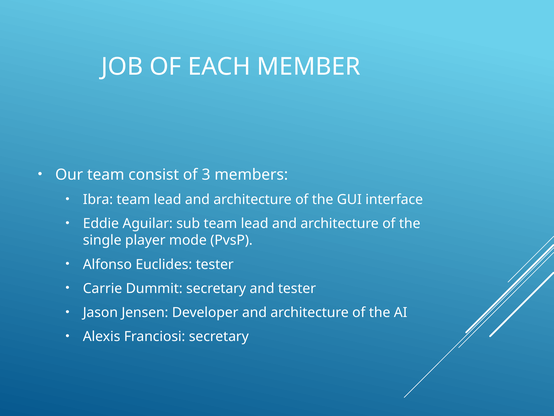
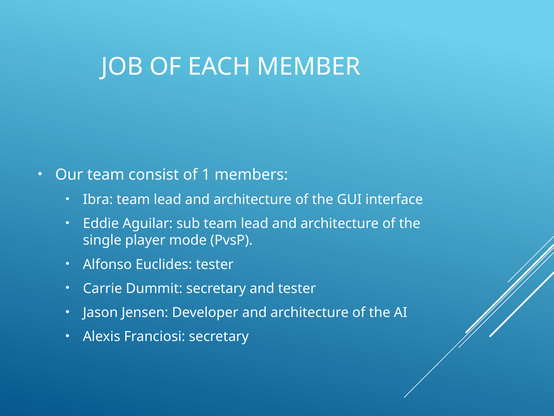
3: 3 -> 1 (206, 175)
